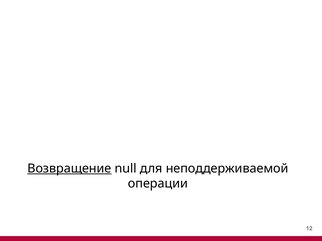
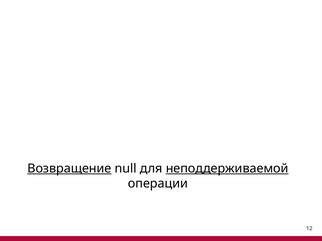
неподдерживаемой underline: none -> present (227, 169)
